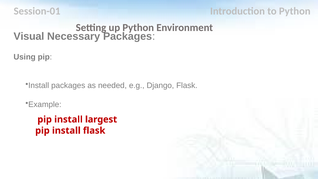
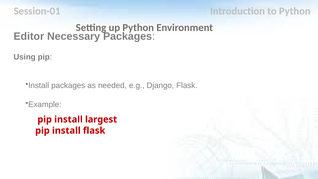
Visual: Visual -> Editor (29, 36)
